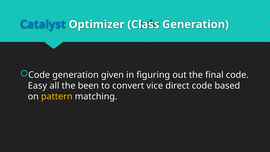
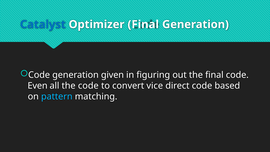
Optimizer Class: Class -> Final (143, 24)
Easy: Easy -> Even (38, 86)
the been: been -> code (88, 86)
pattern colour: yellow -> light blue (57, 97)
